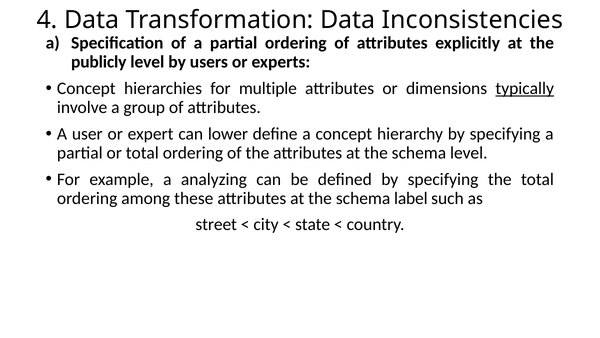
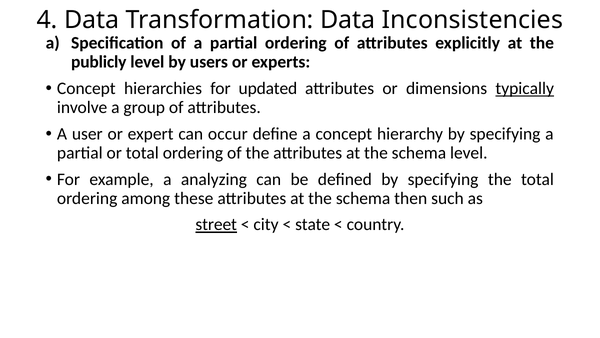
multiple: multiple -> updated (268, 88)
lower: lower -> occur (228, 134)
label: label -> then (411, 198)
street underline: none -> present (216, 224)
